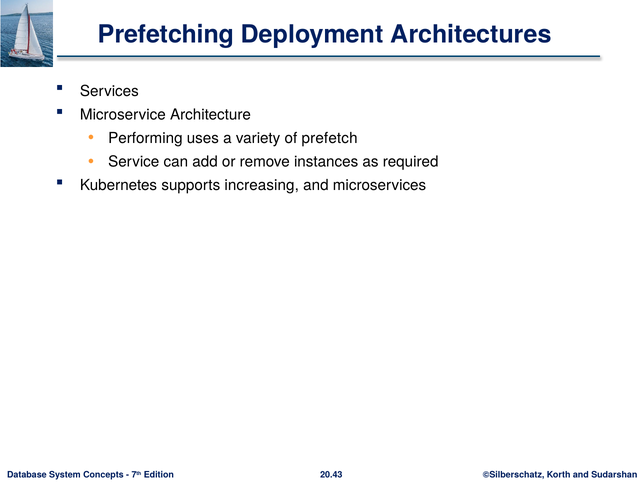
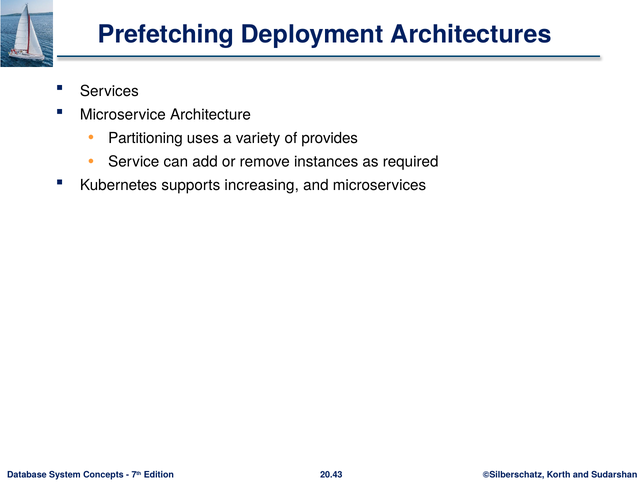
Performing: Performing -> Partitioning (145, 138)
prefetch: prefetch -> provides (330, 138)
